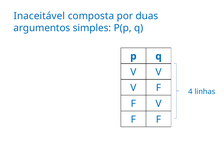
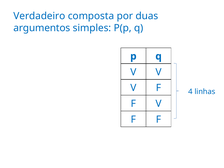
Inaceitável: Inaceitável -> Verdadeiro (39, 16)
